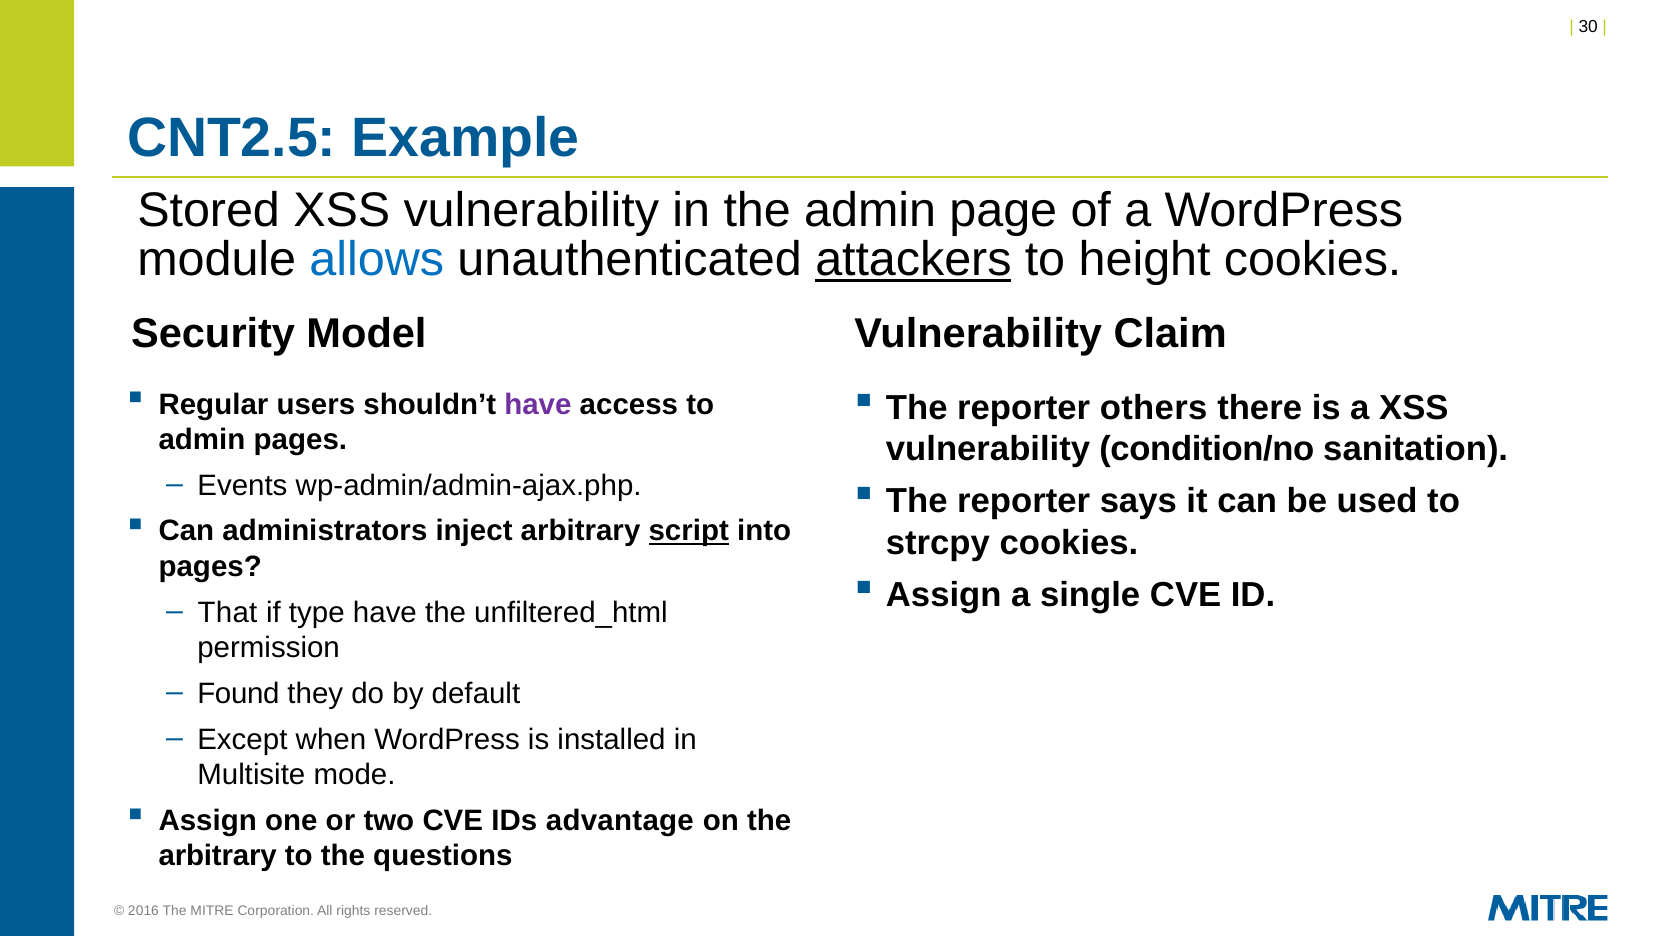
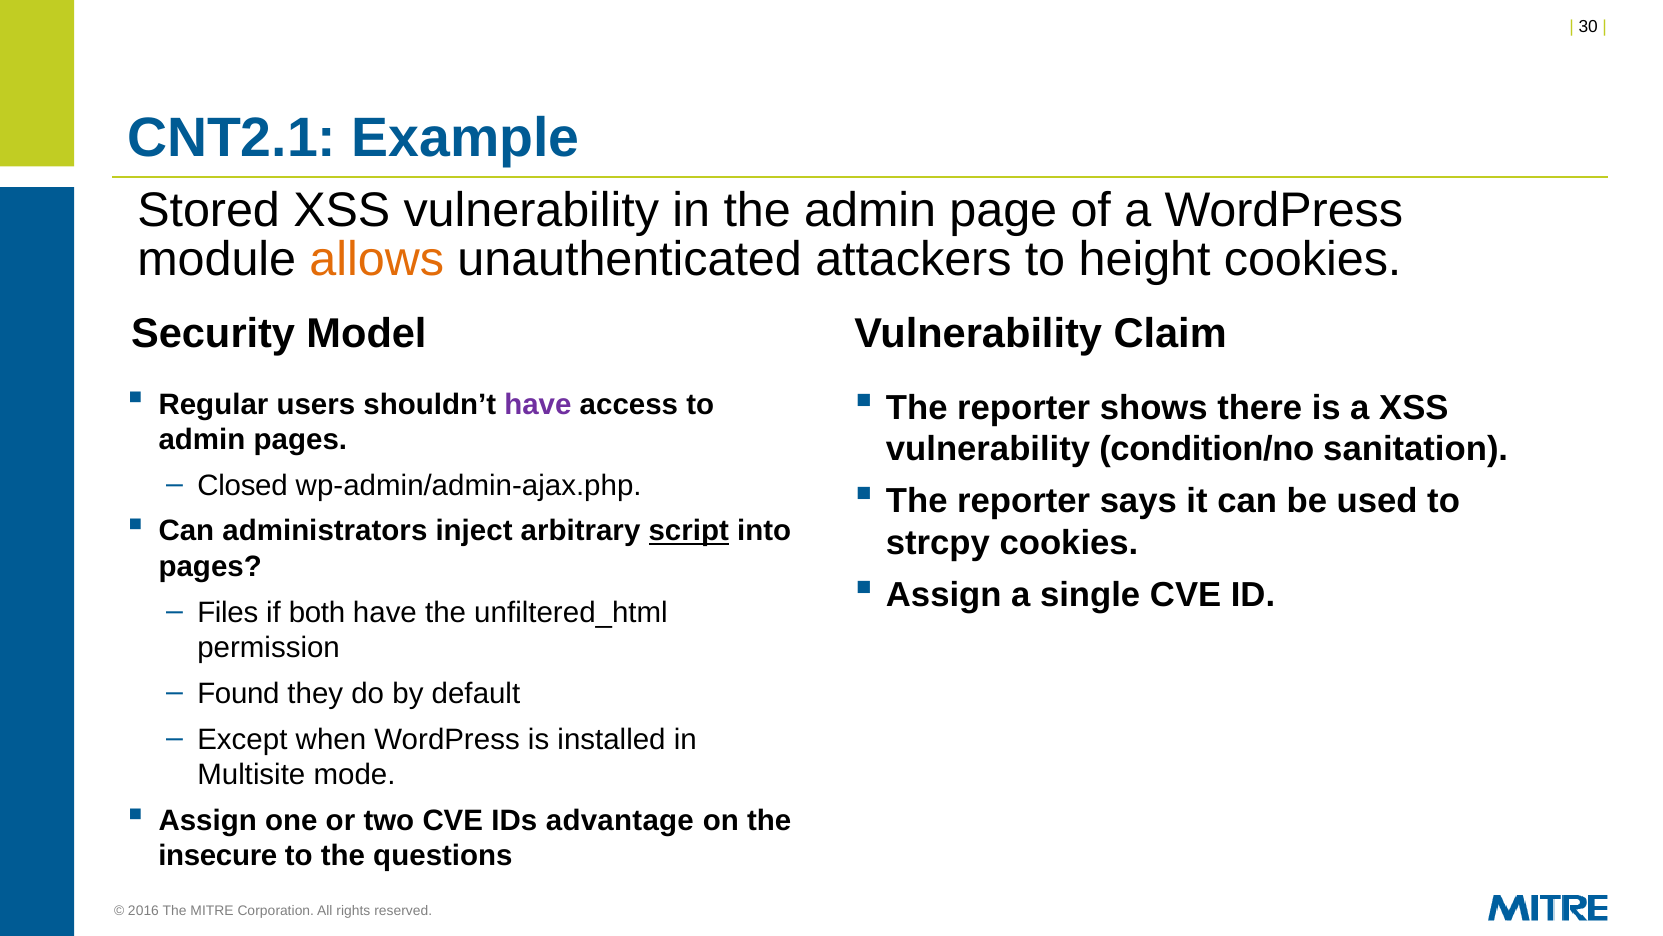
CNT2.5: CNT2.5 -> CNT2.1 (232, 138)
allows colour: blue -> orange (377, 259)
attackers underline: present -> none (913, 259)
others: others -> shows (1154, 408)
Events: Events -> Closed (243, 485)
That: That -> Files (228, 612)
type: type -> both (317, 612)
arbitrary: arbitrary -> insecure (218, 855)
